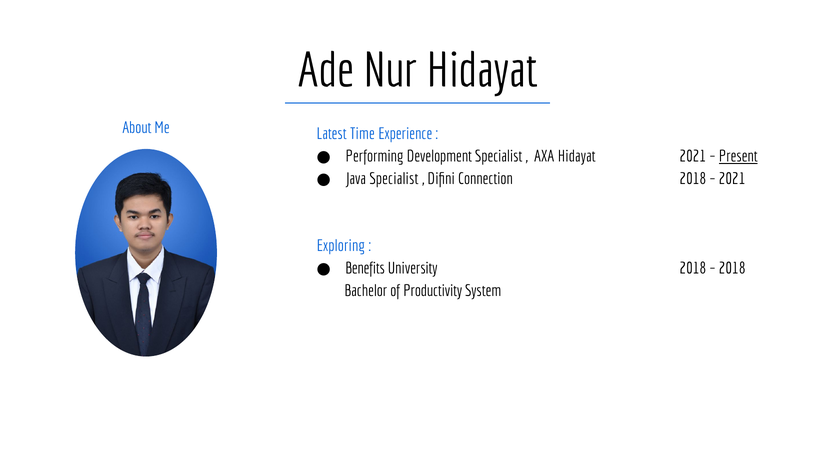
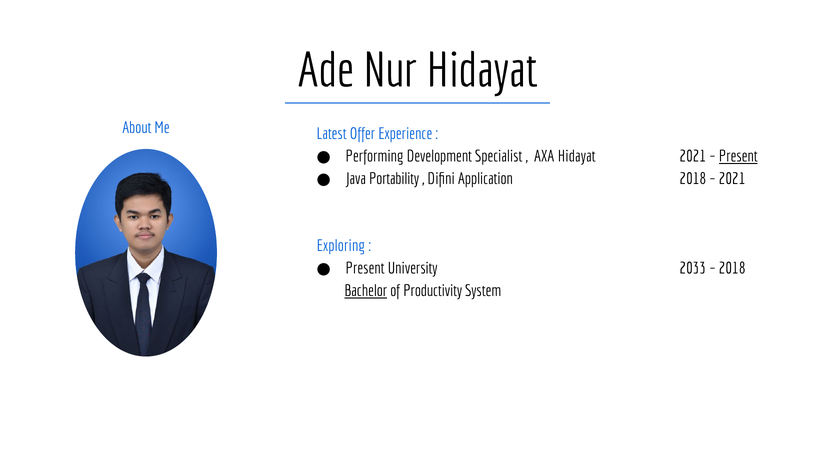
Time: Time -> Offer (362, 134)
Java Specialist: Specialist -> Portability (394, 179)
Connection: Connection -> Application (485, 179)
Benefits: Benefits -> Present (365, 268)
University 2018: 2018 -> 2033 (693, 268)
Bachelor underline: none -> present (366, 291)
